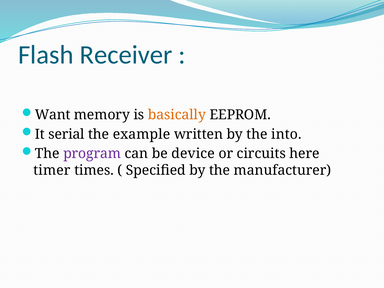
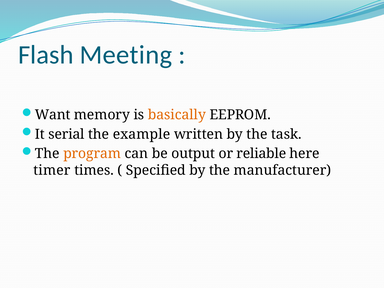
Receiver: Receiver -> Meeting (126, 55)
into: into -> task (286, 134)
program colour: purple -> orange (92, 154)
device: device -> output (193, 154)
circuits: circuits -> reliable (261, 154)
